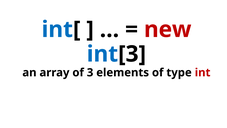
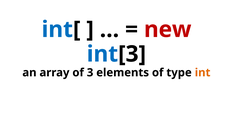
int colour: red -> orange (203, 72)
